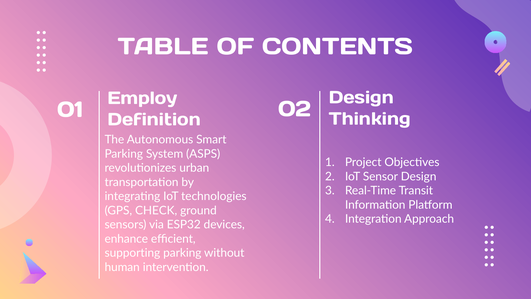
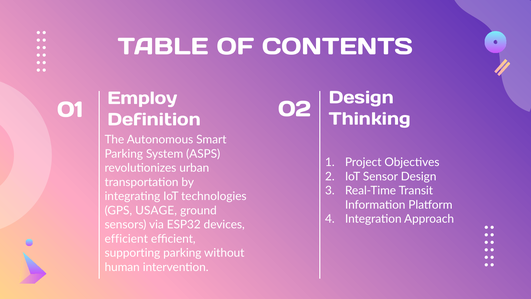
CHECK: CHECK -> USAGE (156, 210)
enhance: enhance -> efficient (126, 239)
